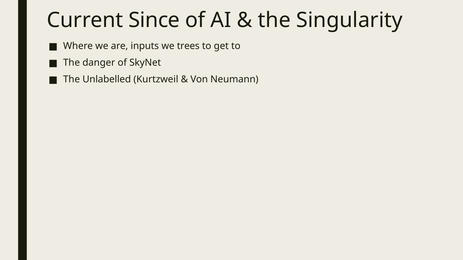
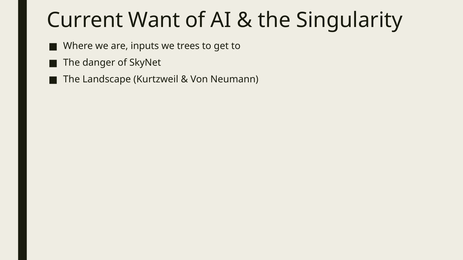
Since: Since -> Want (154, 20)
Unlabelled: Unlabelled -> Landscape (107, 79)
